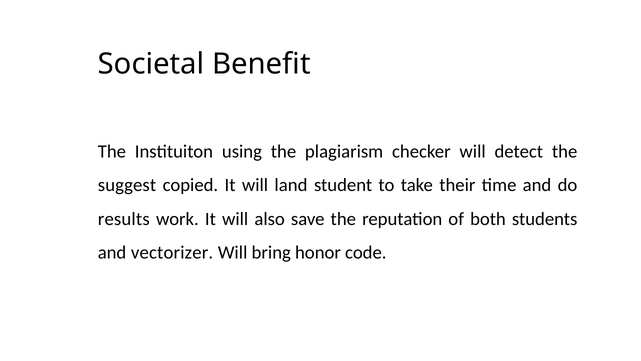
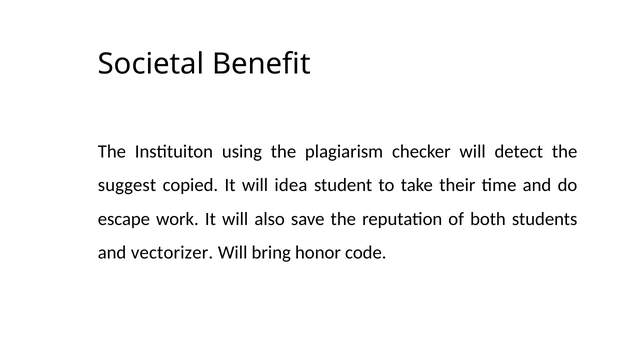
land: land -> idea (291, 185)
results: results -> escape (124, 219)
